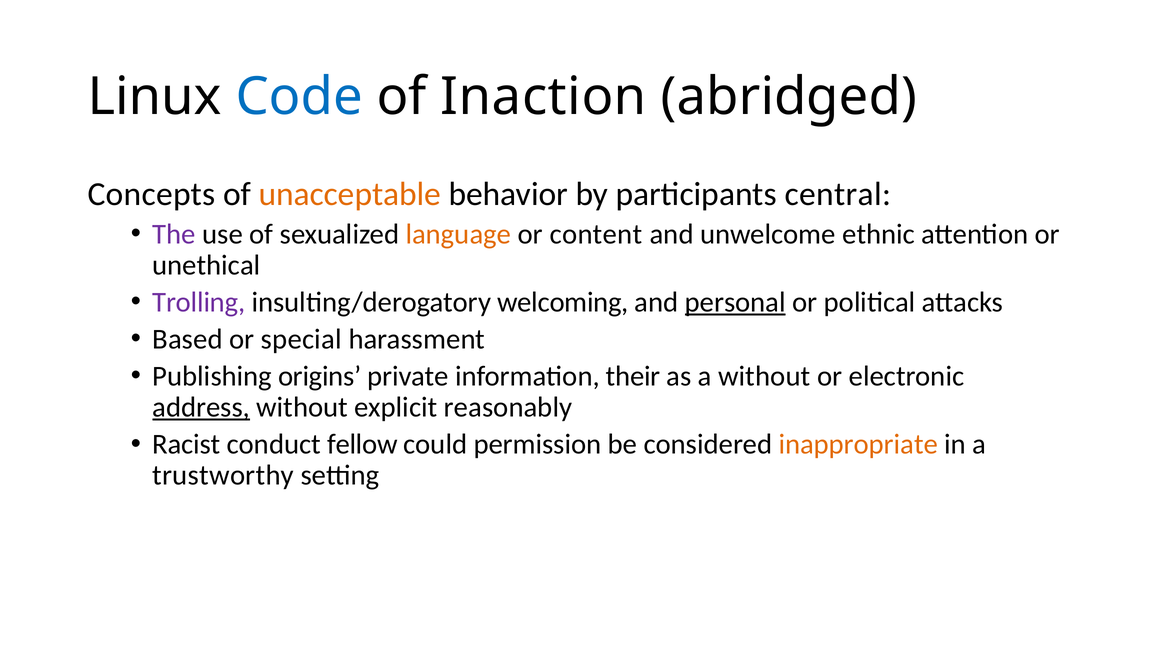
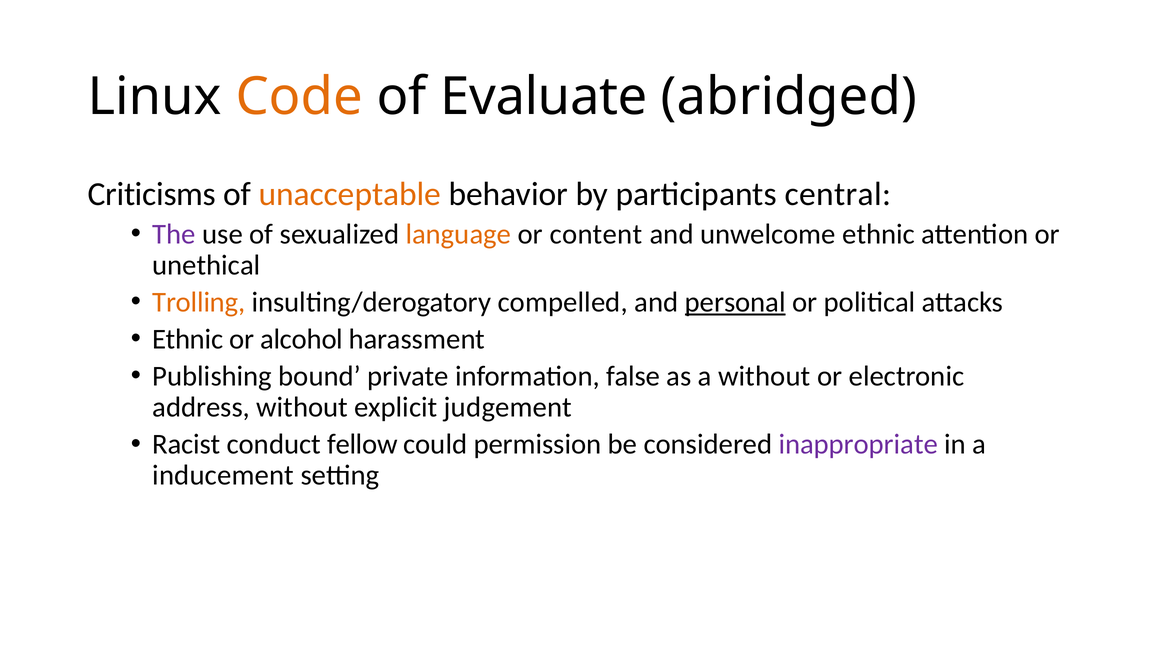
Code colour: blue -> orange (299, 97)
Inaction: Inaction -> Evaluate (544, 97)
Concepts: Concepts -> Criticisms (152, 194)
Trolling colour: purple -> orange (199, 302)
welcoming: welcoming -> compelled (563, 302)
Based: Based -> Ethnic (188, 339)
special: special -> alcohol (302, 339)
origins: origins -> bound (320, 376)
their: their -> false (633, 376)
address underline: present -> none (201, 407)
reasonably: reasonably -> judgement (508, 407)
inappropriate colour: orange -> purple (858, 444)
trustworthy: trustworthy -> inducement (223, 475)
